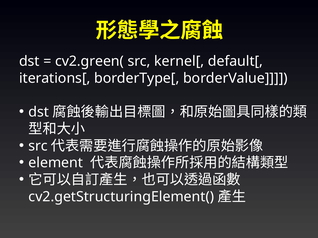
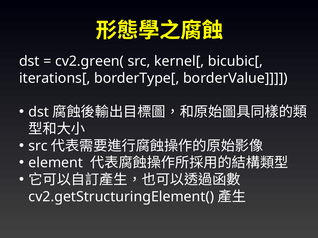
default[: default[ -> bicubic[ (235, 61)
